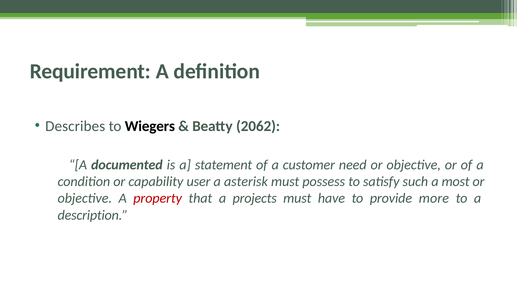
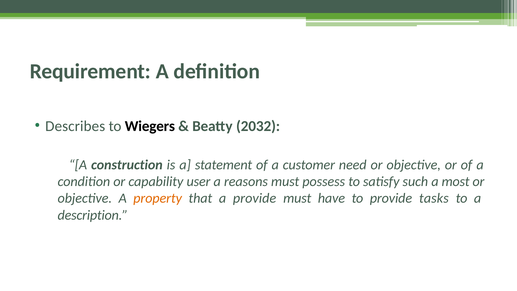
2062: 2062 -> 2032 (258, 126)
documented: documented -> construction (127, 165)
asterisk: asterisk -> reasons (246, 181)
property colour: red -> orange (158, 198)
a projects: projects -> provide (255, 198)
more: more -> tasks (434, 198)
